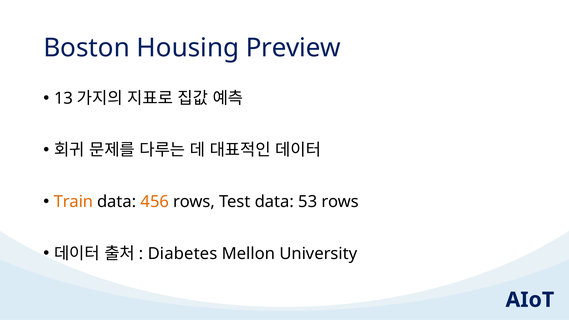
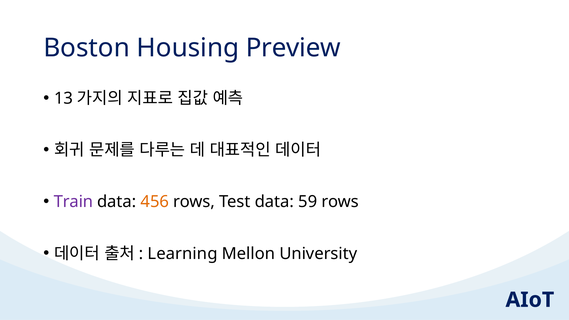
Train colour: orange -> purple (73, 202)
53: 53 -> 59 (308, 202)
Diabetes: Diabetes -> Learning (183, 254)
